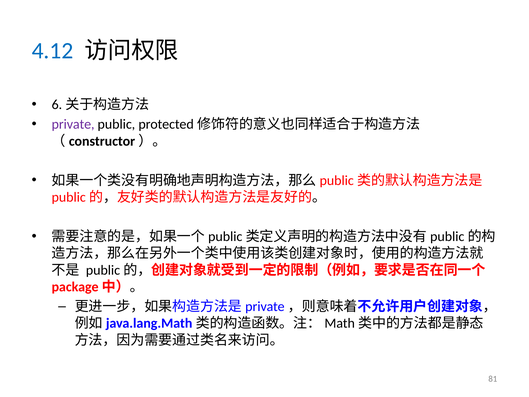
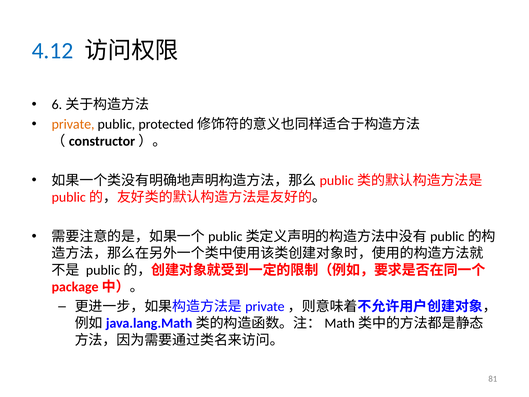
private colour: purple -> orange (73, 124)
